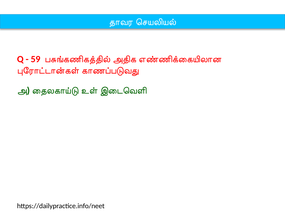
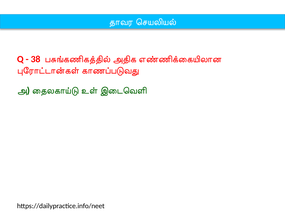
59: 59 -> 38 (36, 59)
